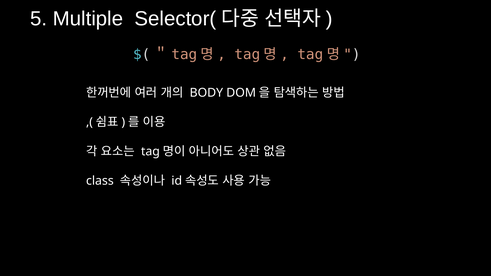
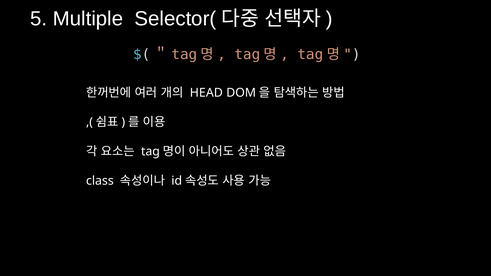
BODY: BODY -> HEAD (206, 93)
